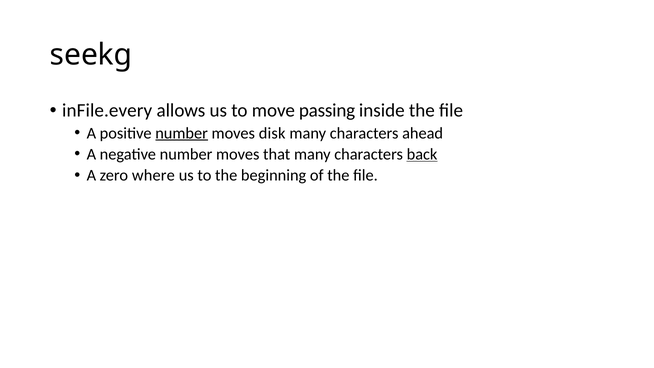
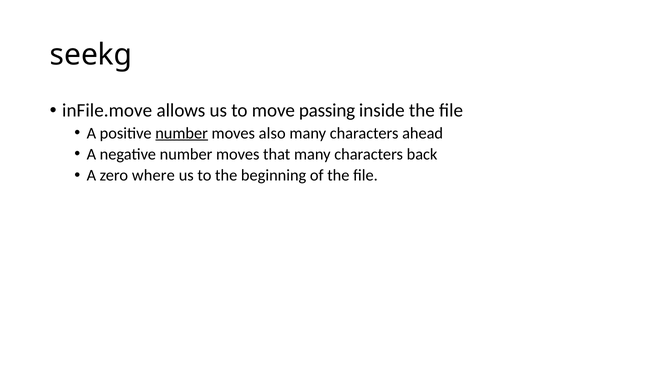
inFile.every: inFile.every -> inFile.move (107, 111)
disk: disk -> also (272, 133)
back underline: present -> none (422, 154)
